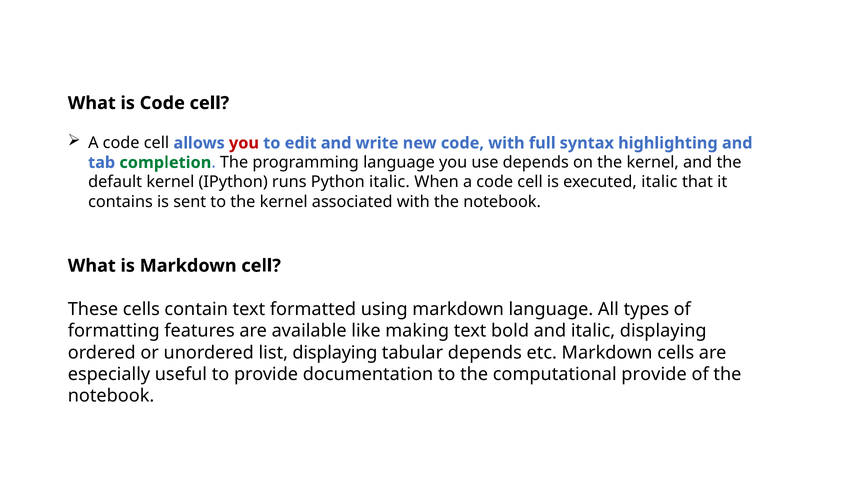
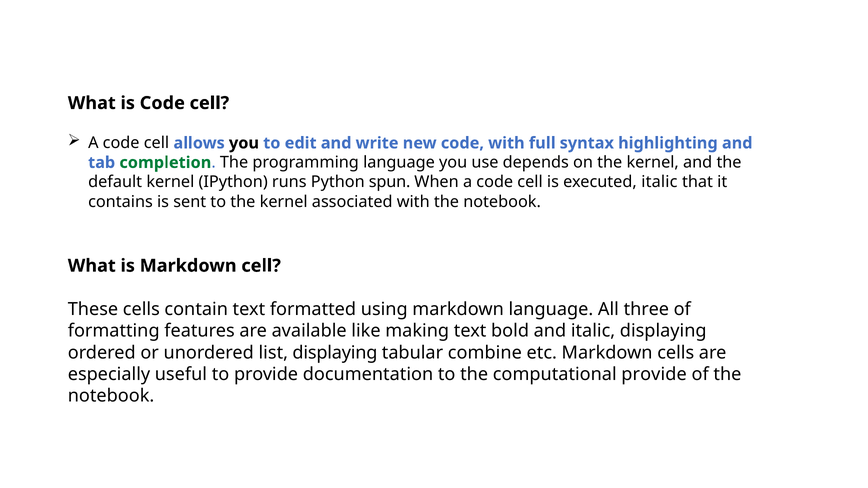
you colour: red -> black (244, 143)
Python italic: italic -> spun (390, 182)
types: types -> three (646, 309)
tabular depends: depends -> combine (485, 353)
